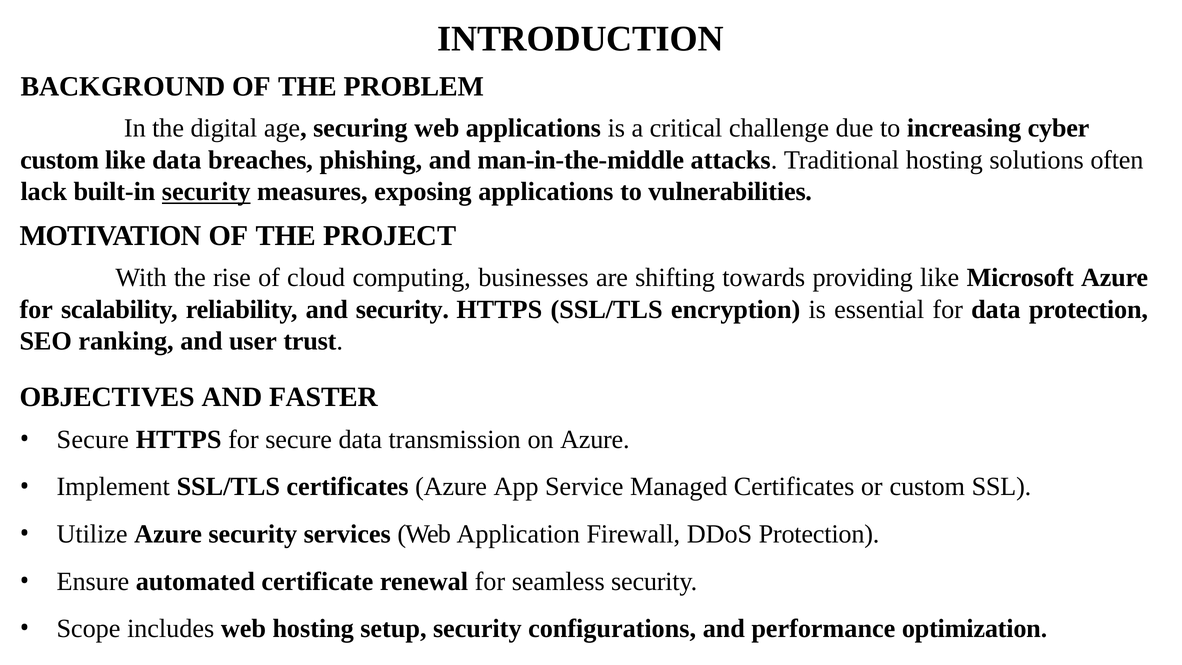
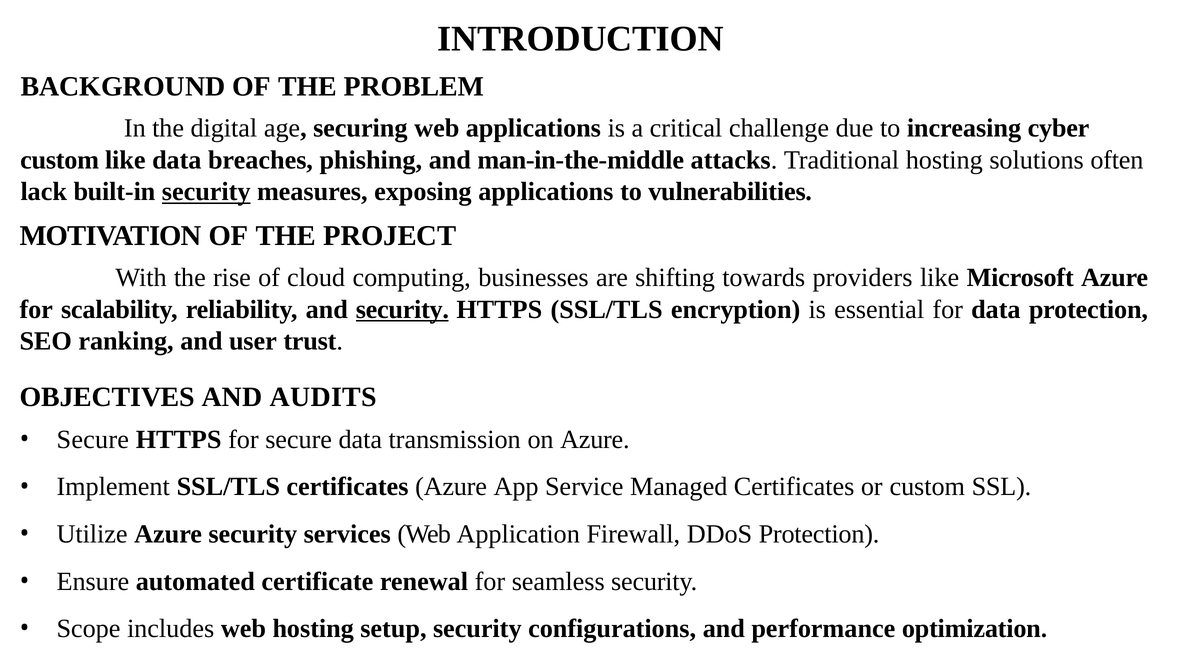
providing: providing -> providers (862, 278)
security underline: none -> present (402, 309)
FASTER: FASTER -> AUDITS (323, 397)
